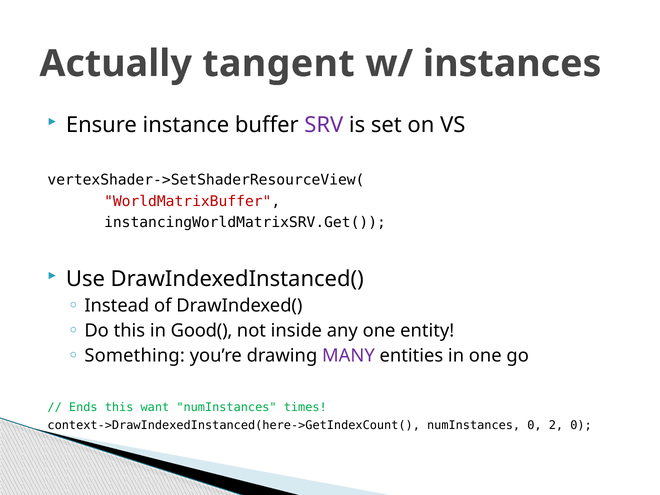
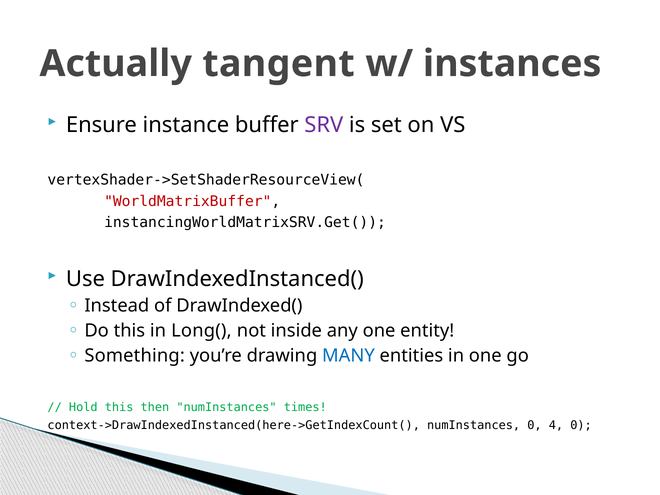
Good(: Good( -> Long( (201, 331)
MANY colour: purple -> blue (348, 356)
Ends: Ends -> Hold (83, 407)
want: want -> then (155, 407)
2: 2 -> 4 (556, 425)
